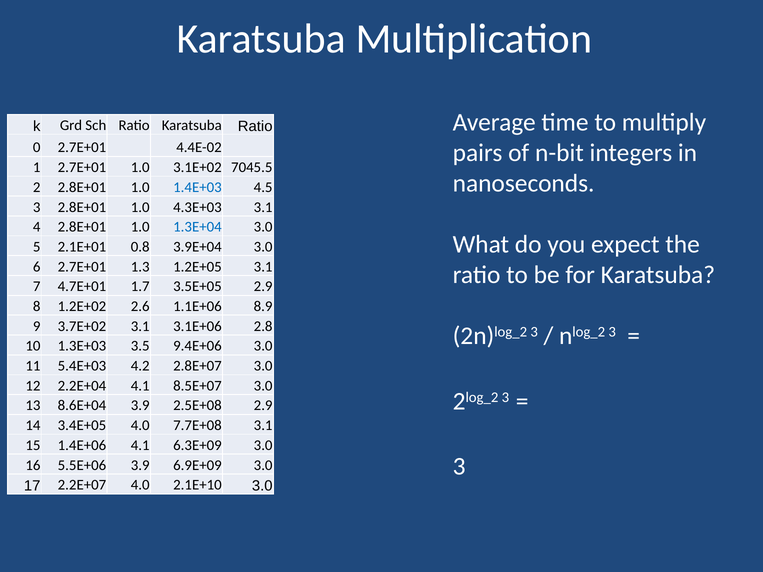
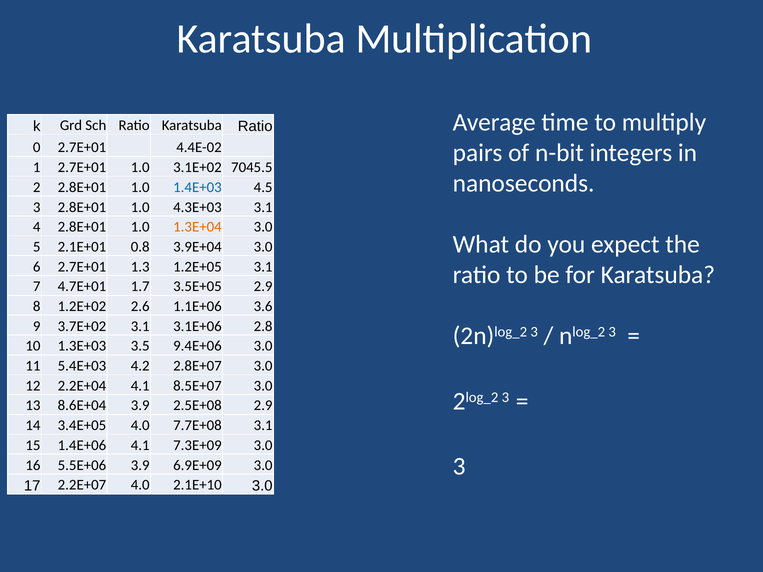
1.3E+04 colour: blue -> orange (197, 227)
8.9: 8.9 -> 3.6 (263, 306)
6.3E+09: 6.3E+09 -> 7.3E+09 (197, 445)
